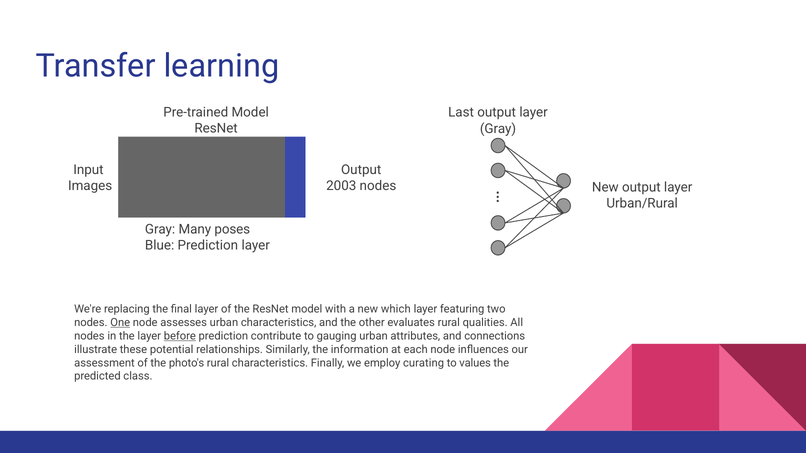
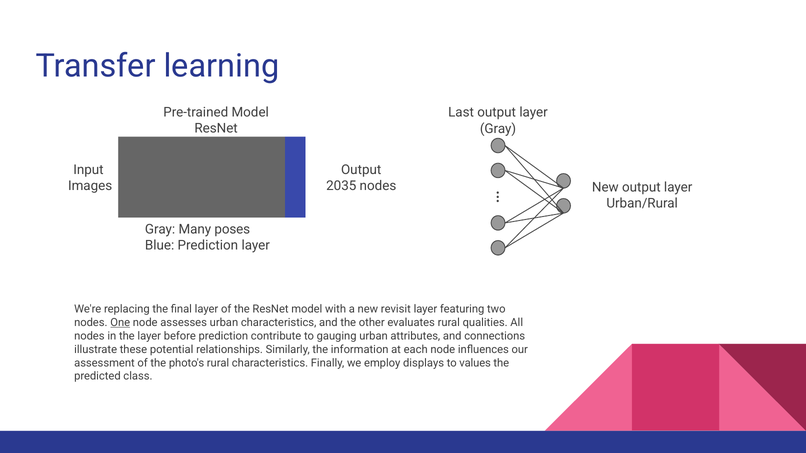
2003: 2003 -> 2035 (341, 186)
which: which -> revisit (396, 309)
before underline: present -> none (180, 336)
curating: curating -> displays (424, 363)
